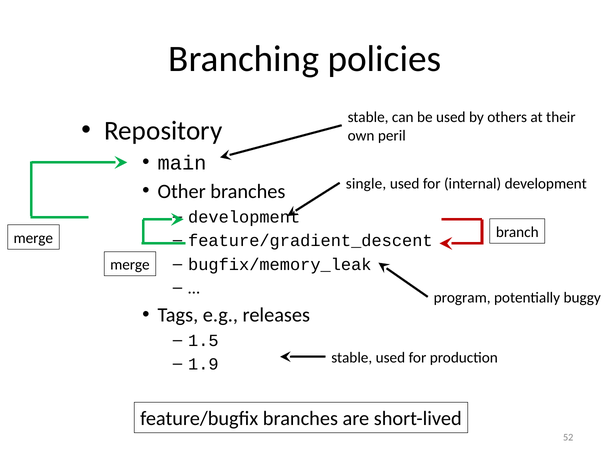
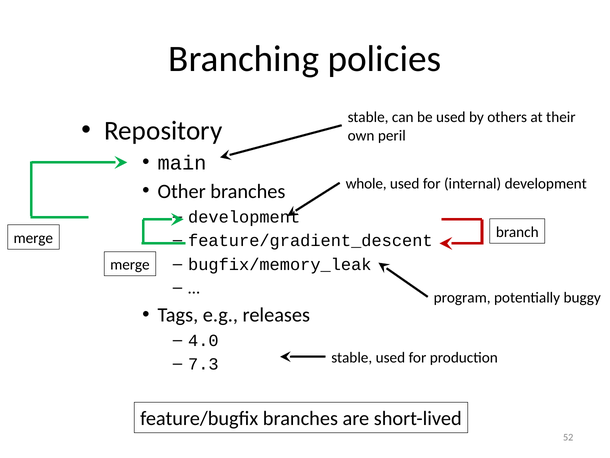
single: single -> whole (366, 184)
1.5: 1.5 -> 4.0 (203, 340)
1.9: 1.9 -> 7.3 (203, 364)
